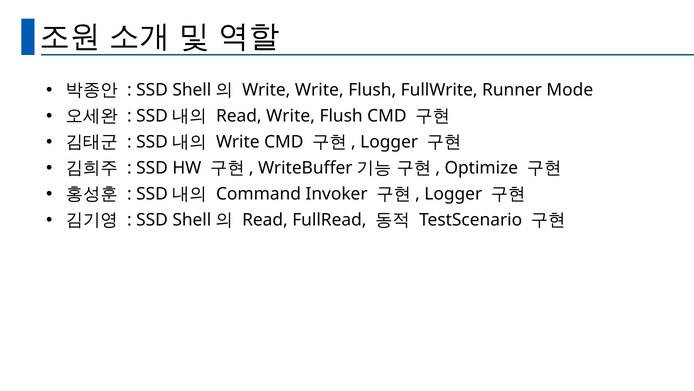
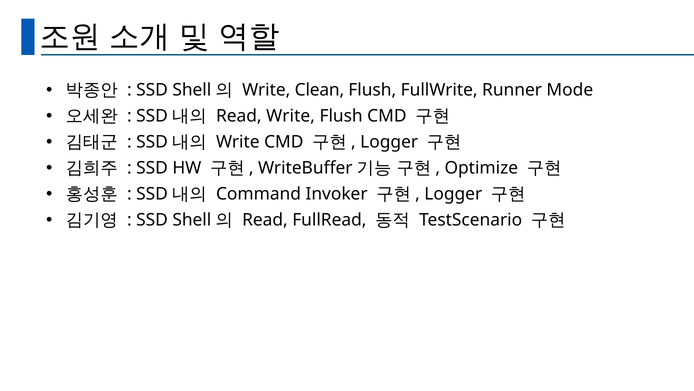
Write Write: Write -> Clean (319, 90)
